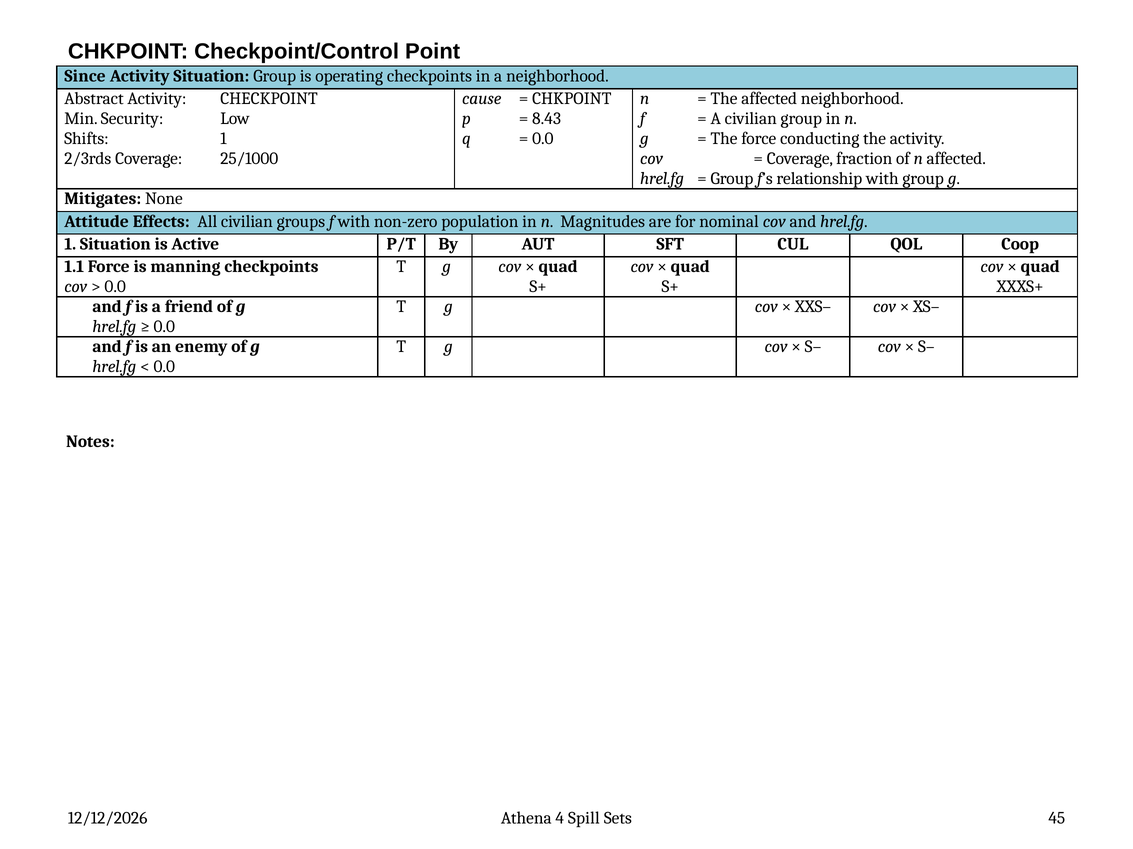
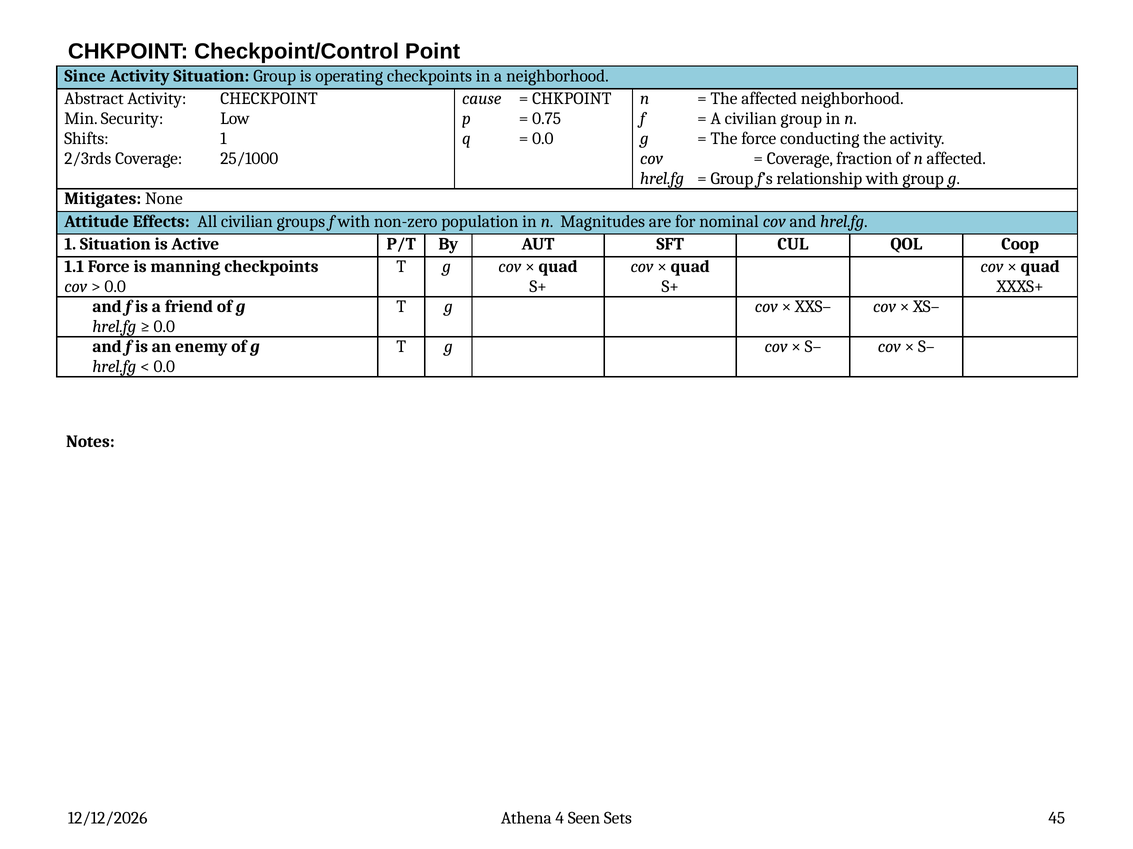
8.43: 8.43 -> 0.75 (547, 119)
Spill: Spill -> Seen (584, 819)
